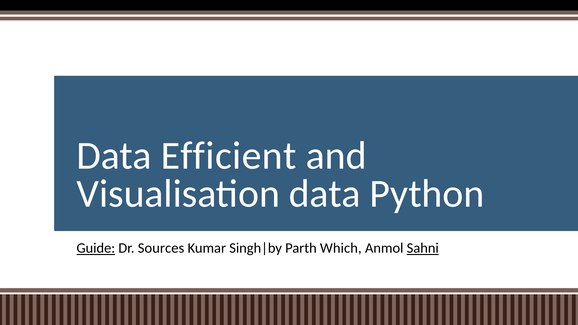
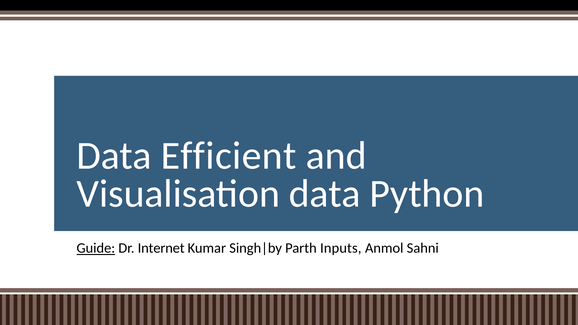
Sources: Sources -> Internet (161, 248)
Which: Which -> Inputs (341, 248)
Sahni underline: present -> none (423, 248)
